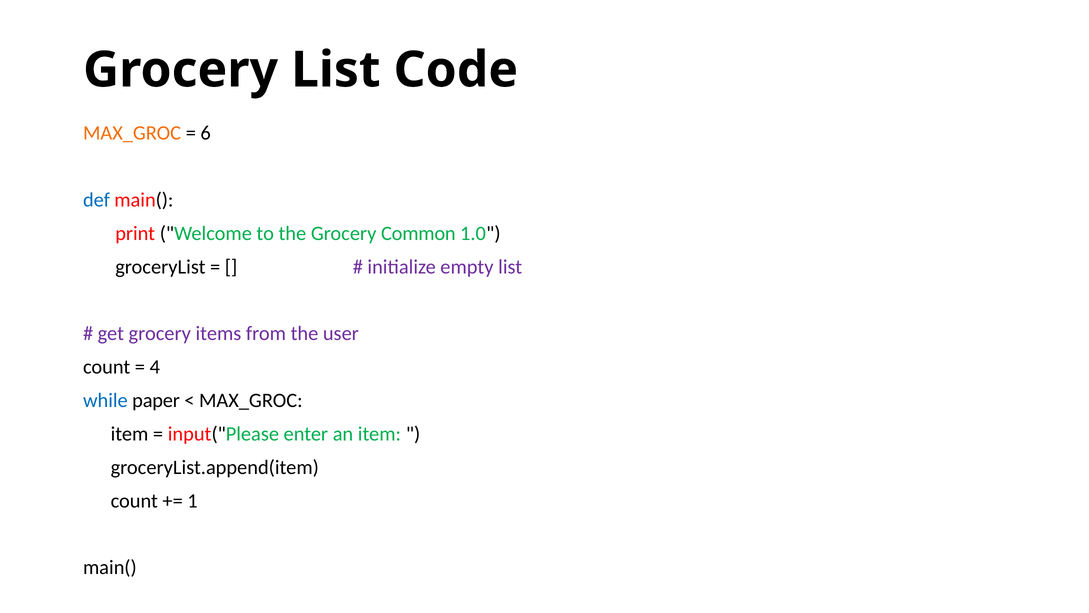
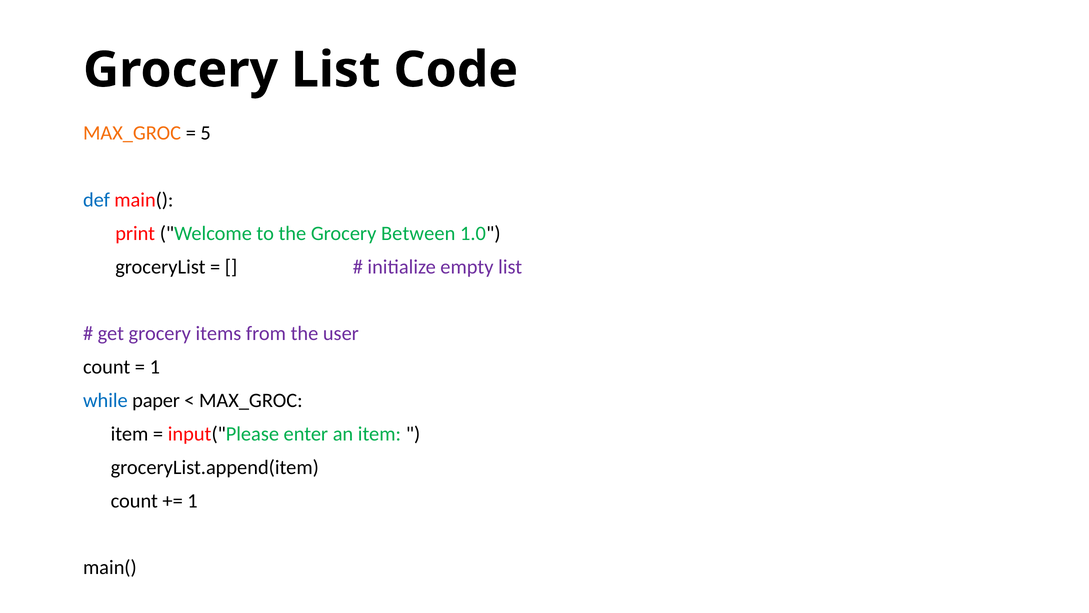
6: 6 -> 5 (206, 133)
Common: Common -> Between (418, 233)
4: 4 -> 1 (155, 367)
